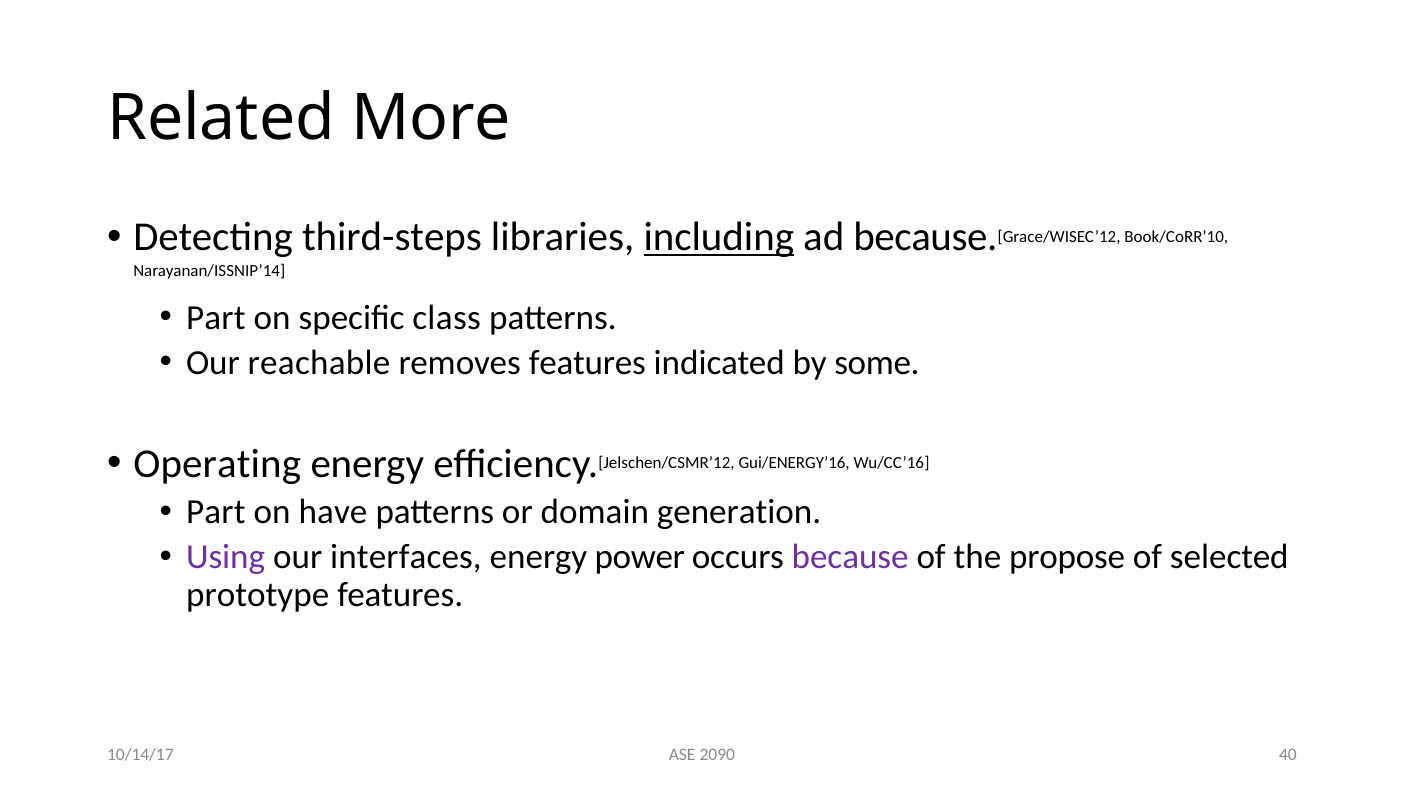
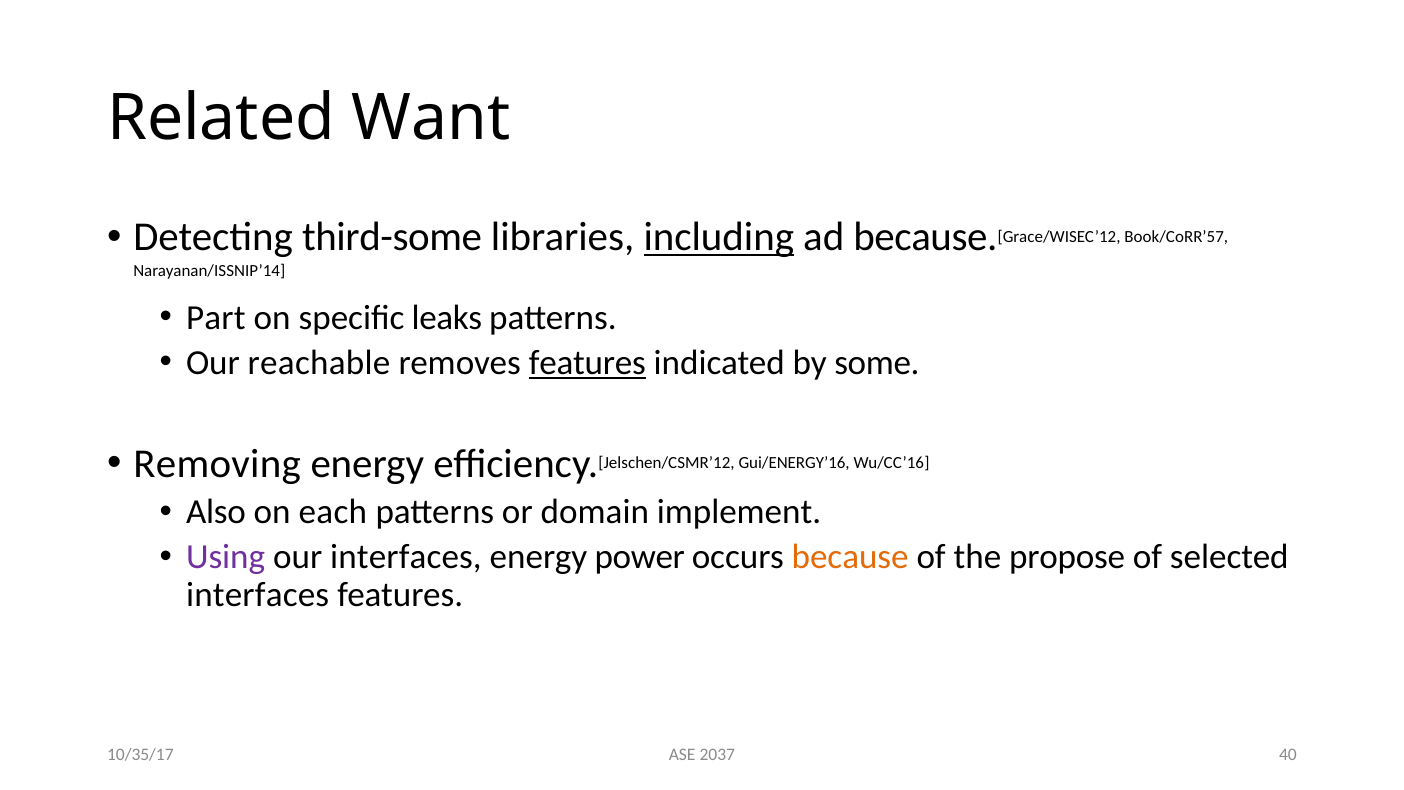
More: More -> Want (431, 118)
third-steps: third-steps -> third-some (392, 237)
Book/CoRR’10: Book/CoRR’10 -> Book/CoRR’57 (1176, 236)
class: class -> leaks (447, 317)
features underline: none -> present (587, 363)
Operating: Operating -> Removing (217, 463)
Part: Part -> Also (216, 512)
have: have -> each (333, 512)
generation: generation -> implement (739, 512)
because colour: purple -> orange (850, 557)
prototype: prototype -> interfaces (258, 595)
2090: 2090 -> 2037 (717, 754)
10/14/17: 10/14/17 -> 10/35/17 (140, 754)
